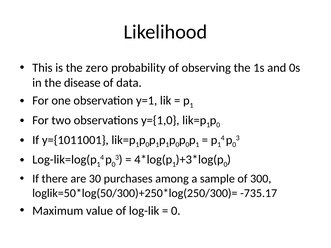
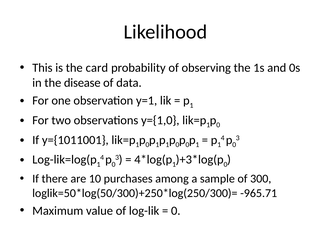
zero: zero -> card (97, 68)
30: 30 -> 10 (95, 179)
-735.17: -735.17 -> -965.71 (259, 193)
